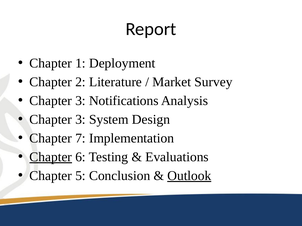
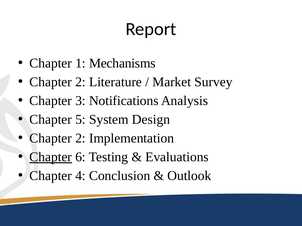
Deployment: Deployment -> Mechanisms (122, 63)
3: 3 -> 5 (80, 120)
7: 7 -> 2 (80, 139)
5: 5 -> 4 (80, 176)
Outlook underline: present -> none (189, 176)
